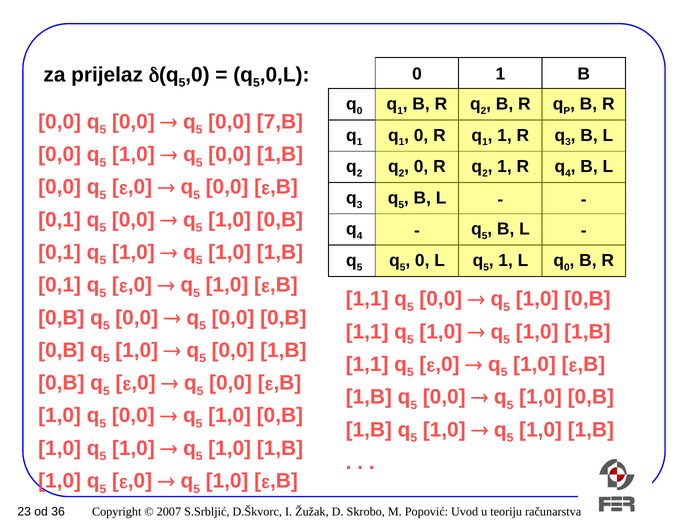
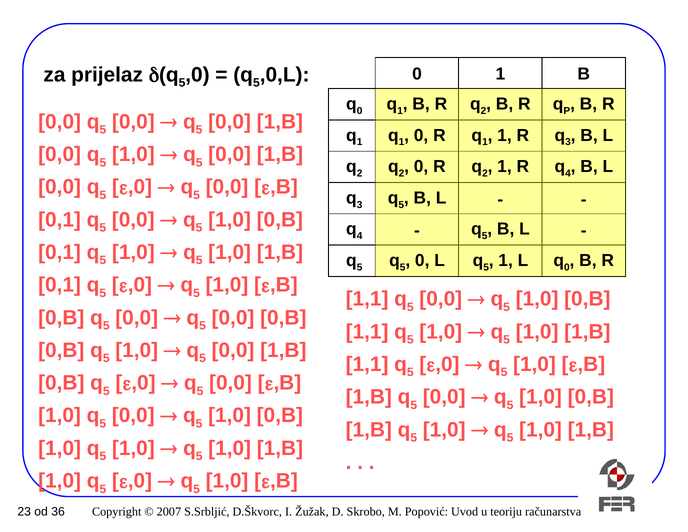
7,B: 7,B -> 1,B (280, 122)
